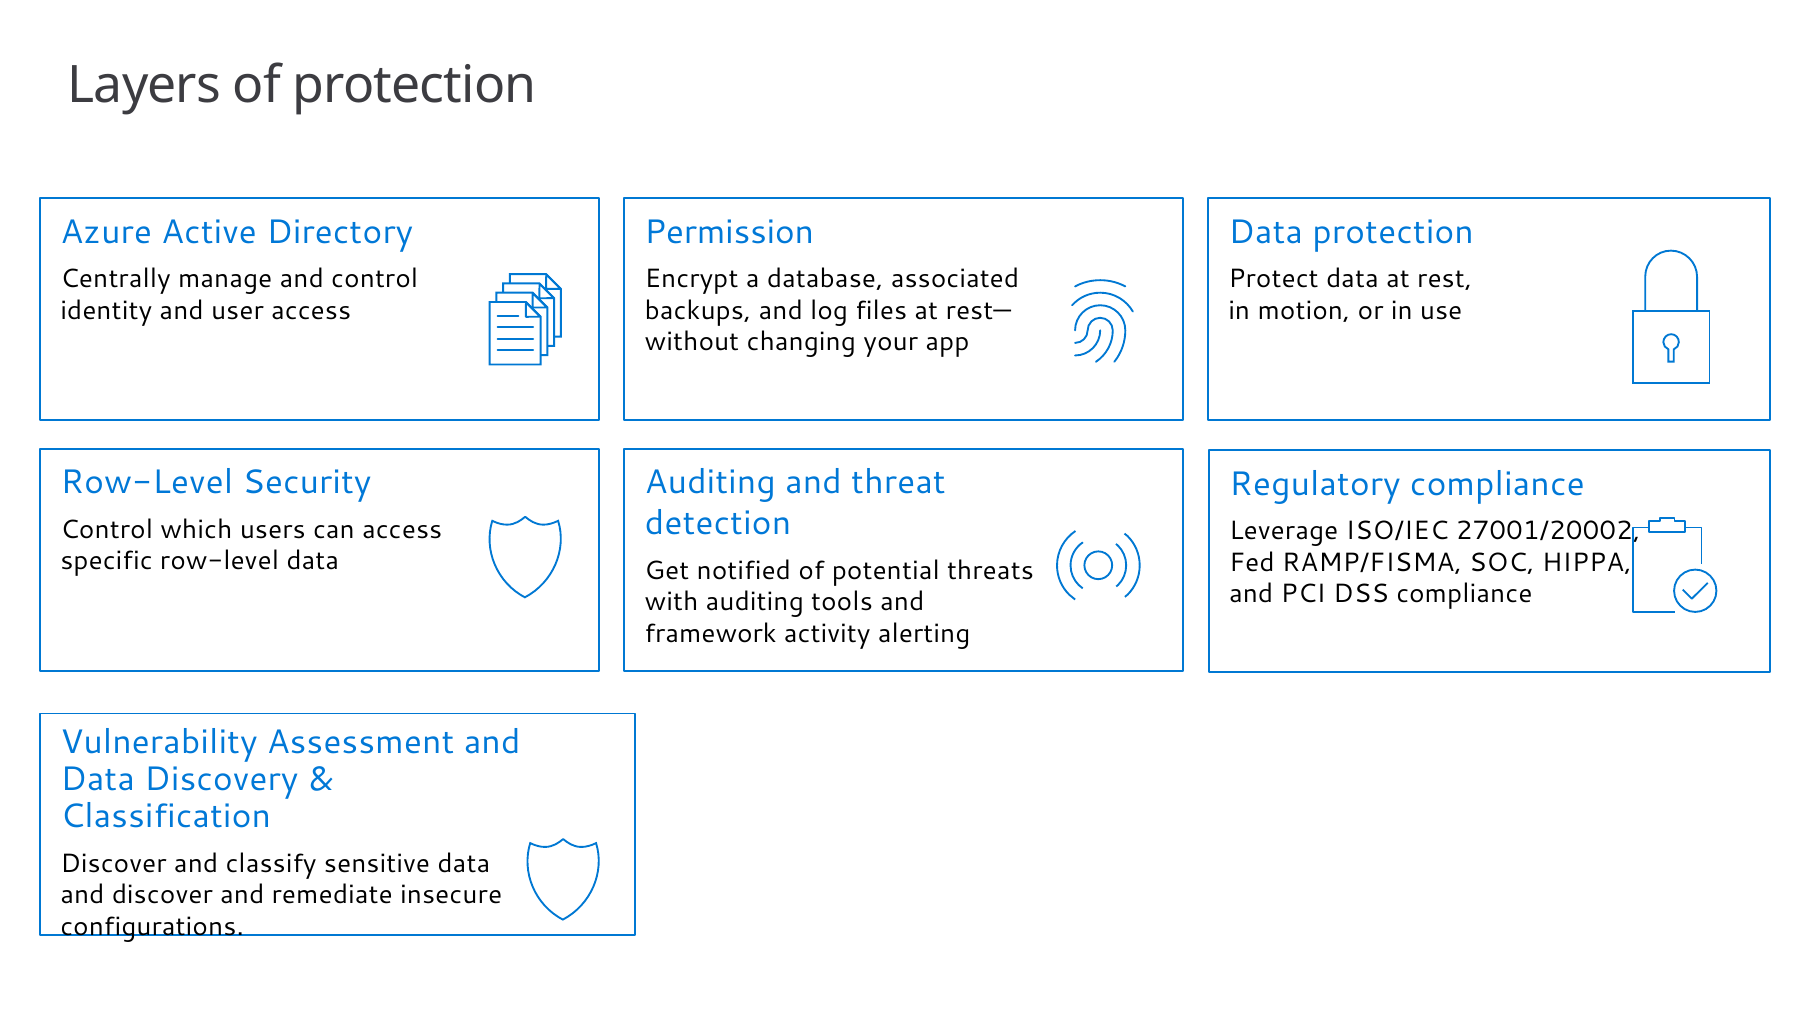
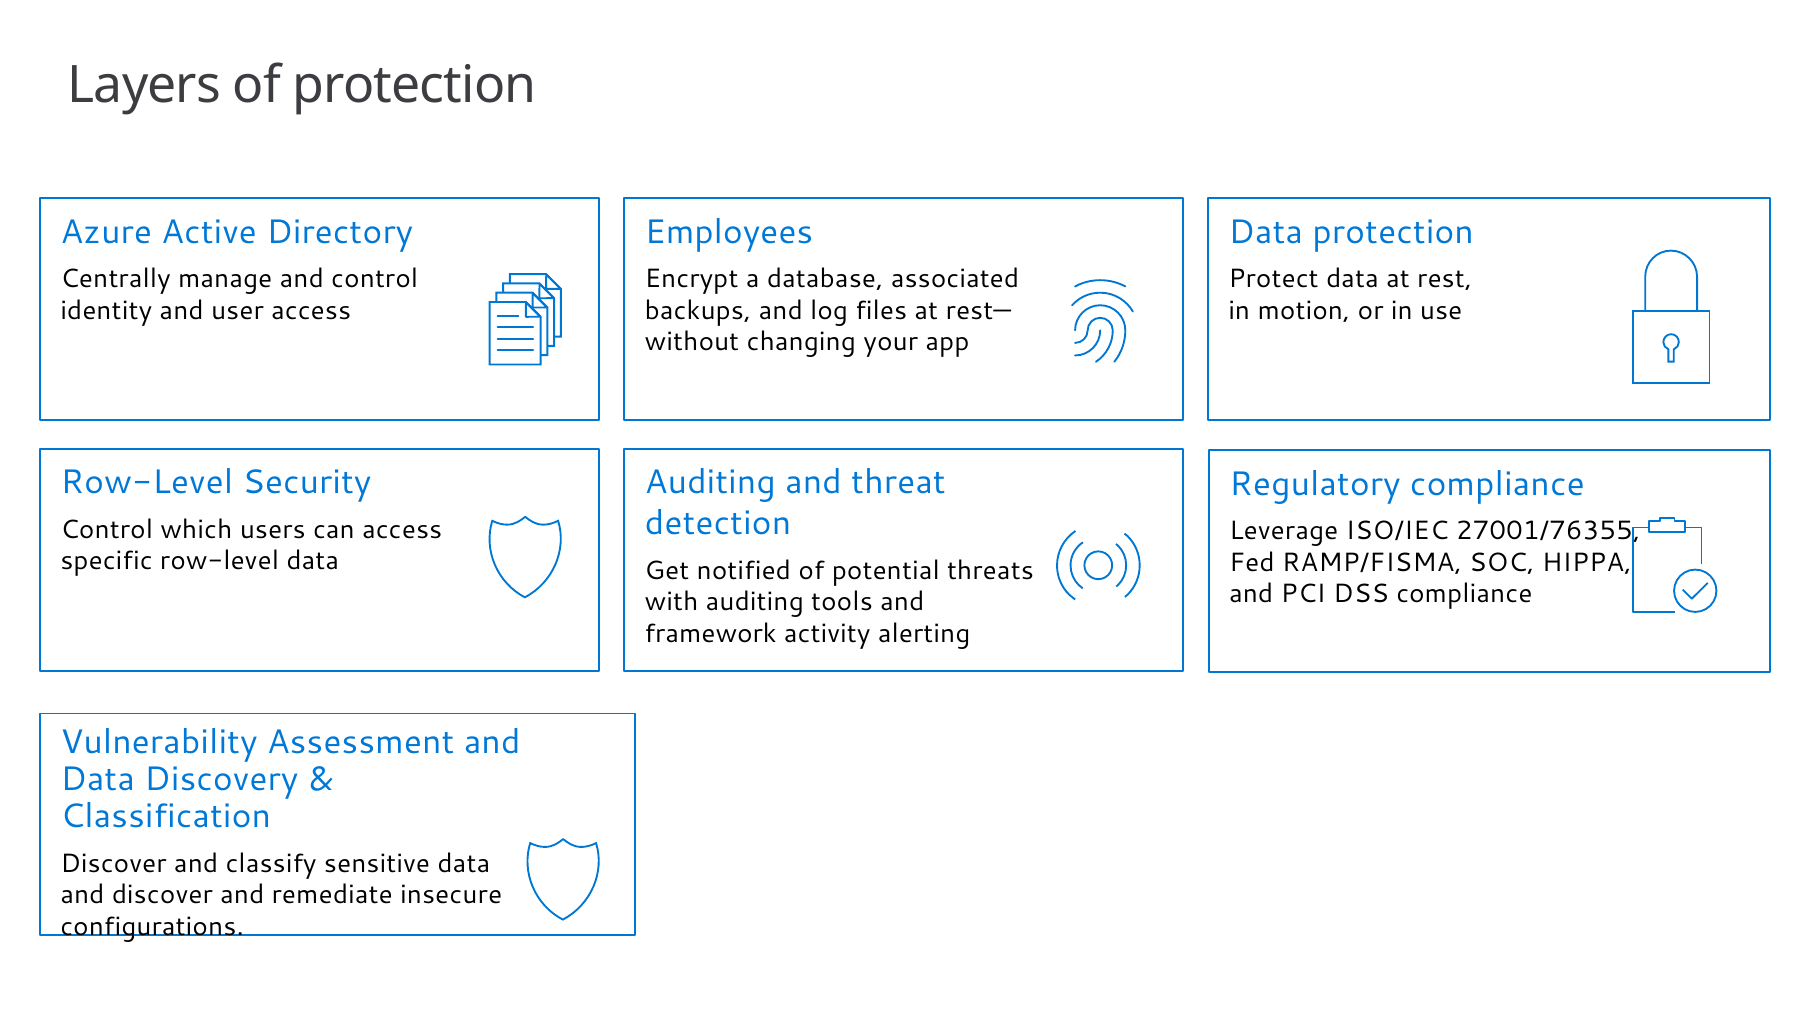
Permission: Permission -> Employees (729, 232)
27001/20002: 27001/20002 -> 27001/76355 (1548, 531)
